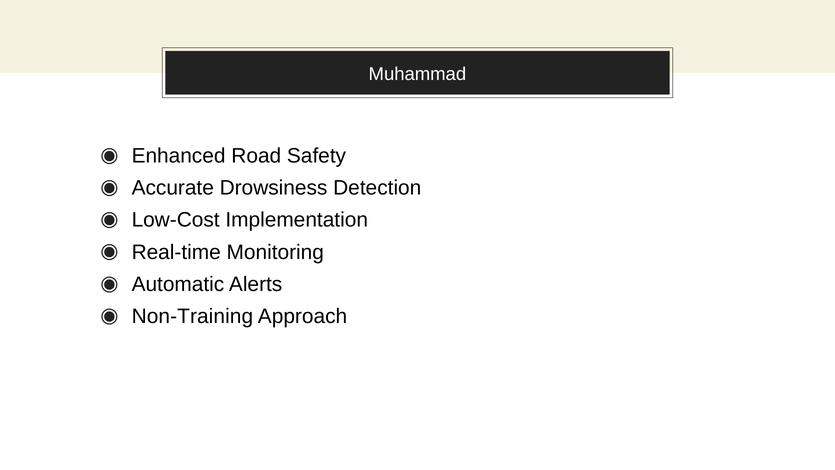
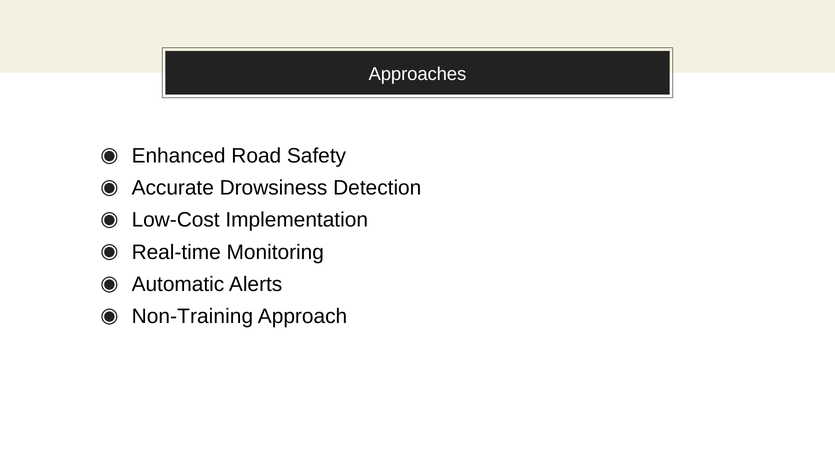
Muhammad: Muhammad -> Approaches (417, 74)
